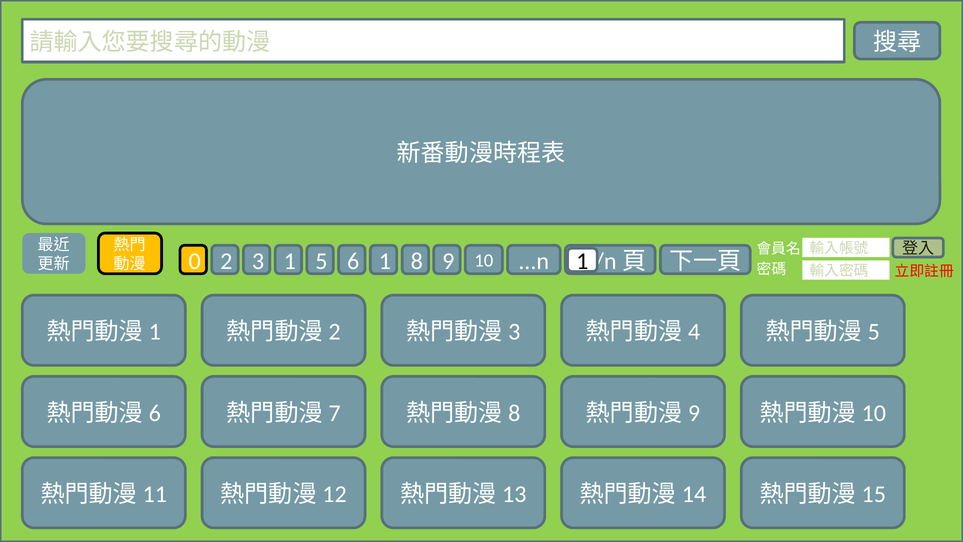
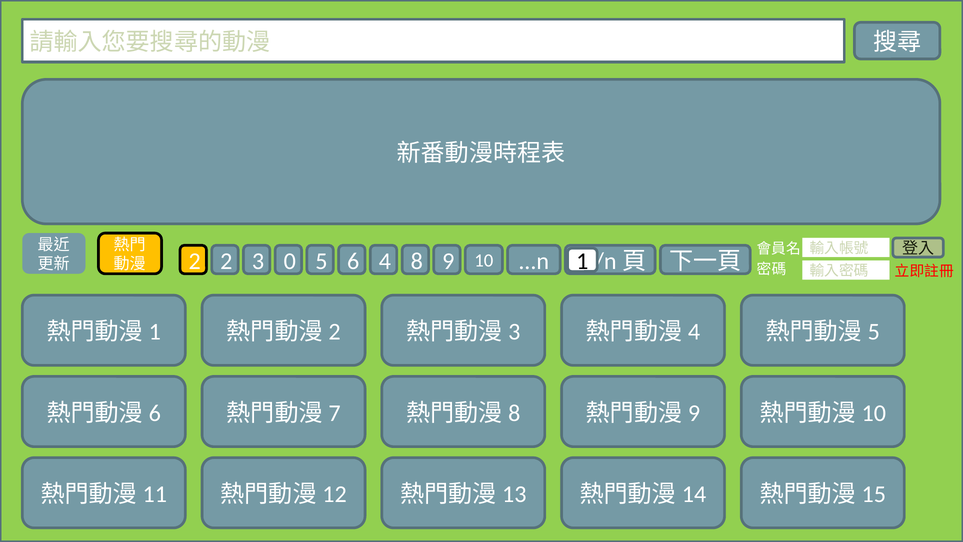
0: 0 -> 2 (195, 261)
3 1: 1 -> 0 (290, 261)
6 1: 1 -> 4 (385, 261)
